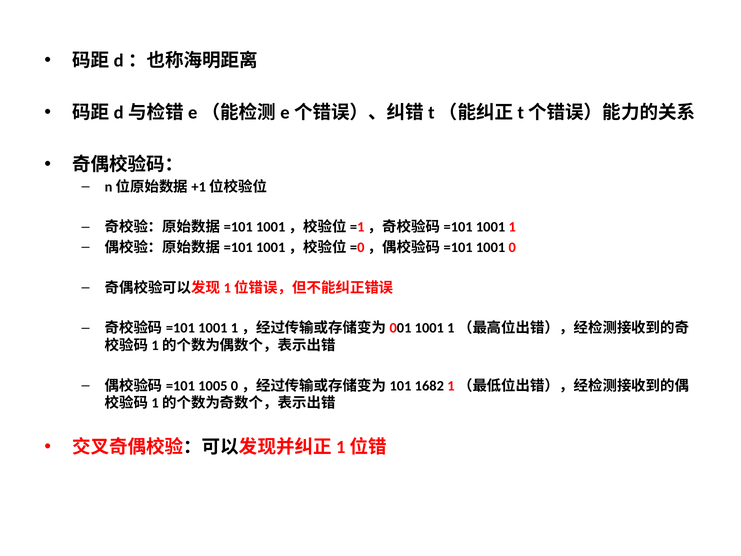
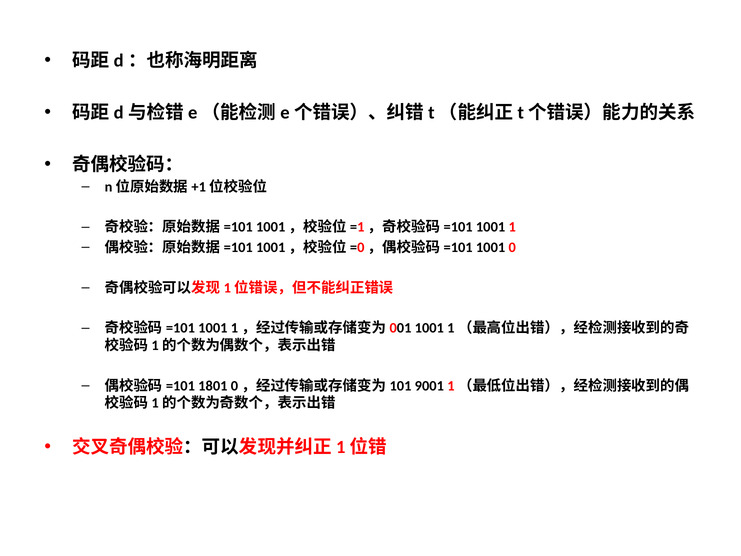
1005: 1005 -> 1801 (213, 386)
1682: 1682 -> 9001 (429, 386)
